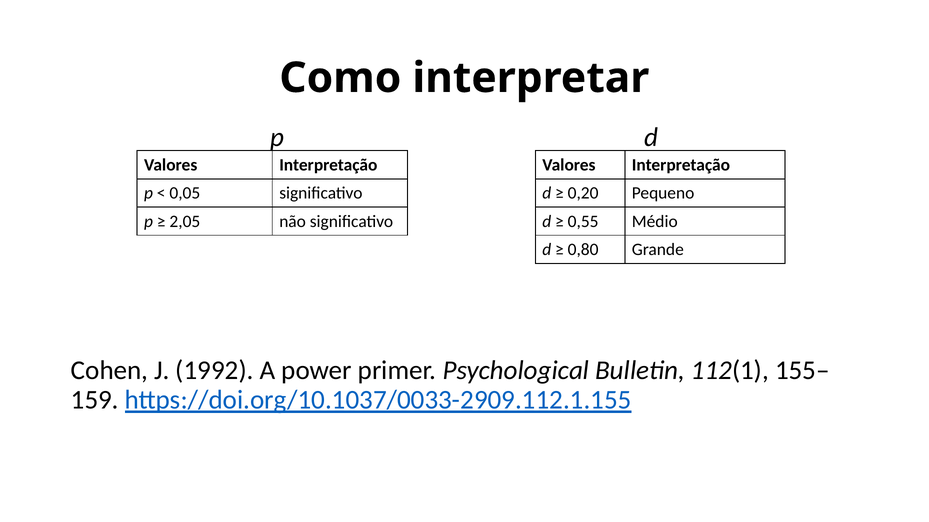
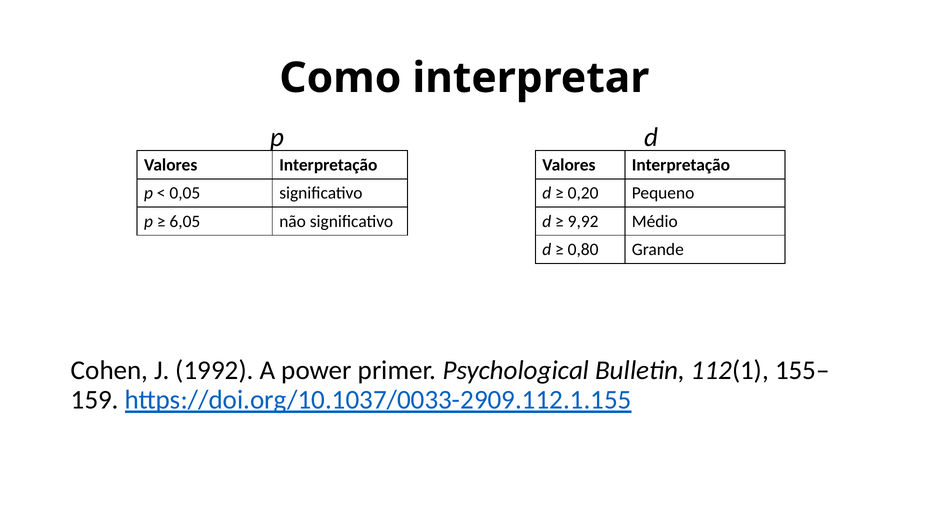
2,05: 2,05 -> 6,05 (185, 222)
0,55: 0,55 -> 9,92 (583, 222)
